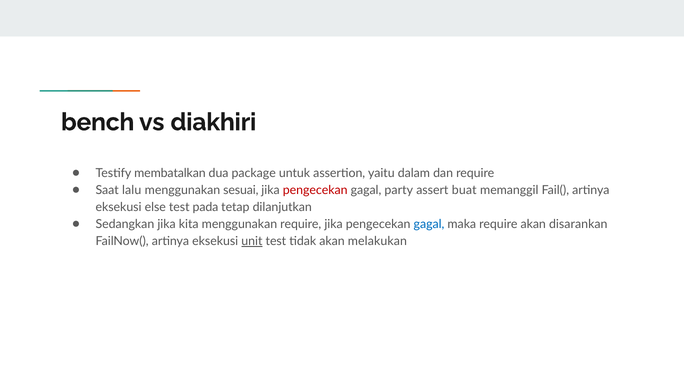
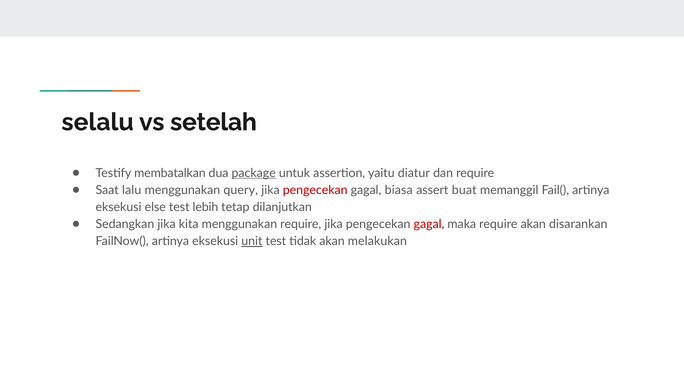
bench: bench -> selalu (98, 122)
diakhiri: diakhiri -> setelah (213, 122)
package underline: none -> present (254, 173)
dalam: dalam -> diatur (414, 173)
sesuai: sesuai -> query (241, 190)
party: party -> biasa (399, 190)
pada: pada -> lebih (205, 207)
gagal colour: blue -> red (429, 224)
